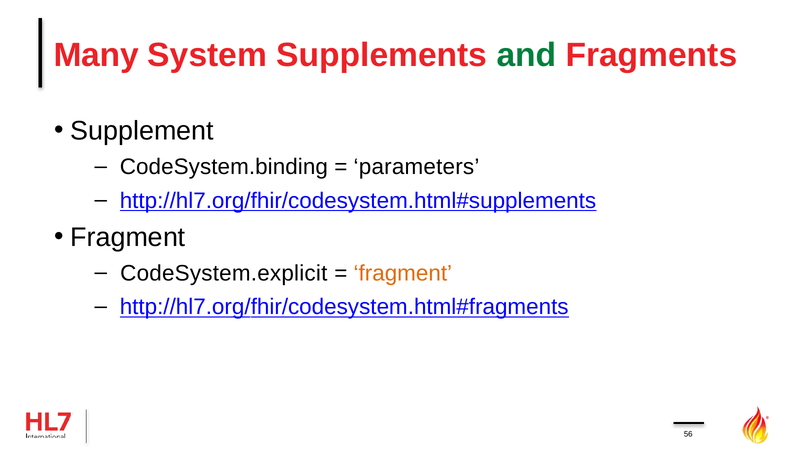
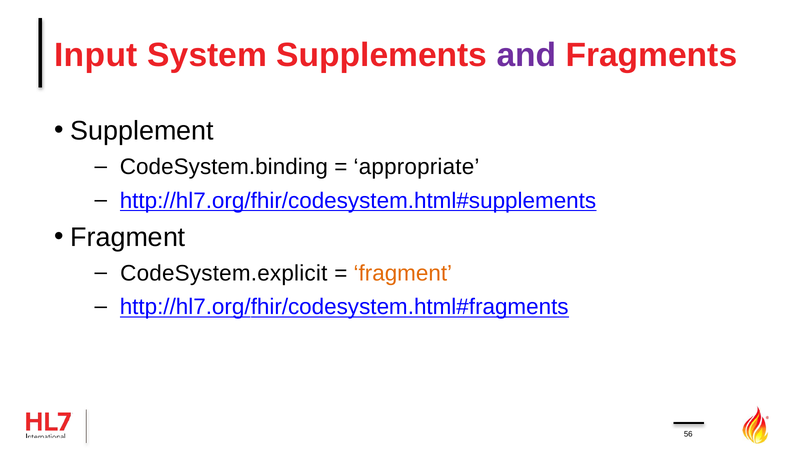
Many: Many -> Input (96, 55)
and colour: green -> purple (526, 55)
parameters: parameters -> appropriate (417, 167)
